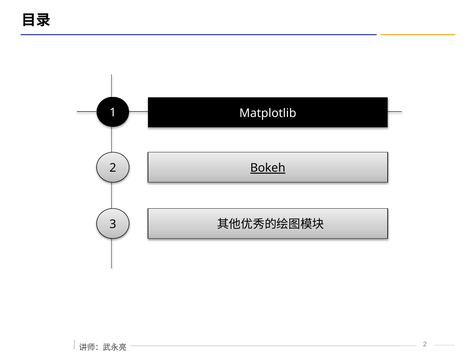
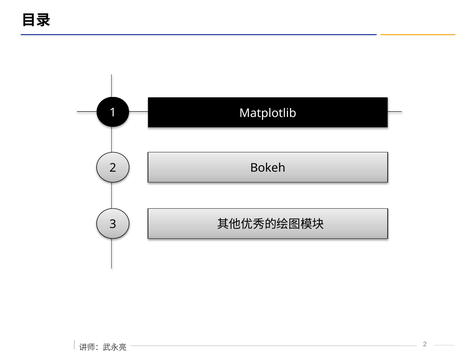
Bokeh underline: present -> none (268, 168)
